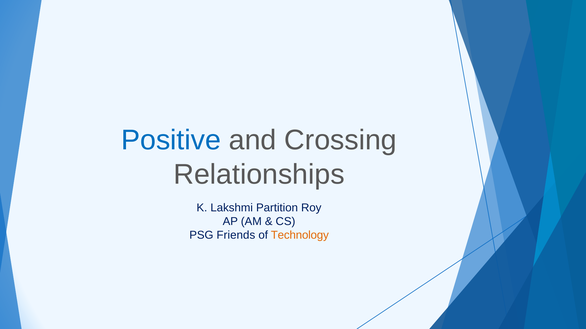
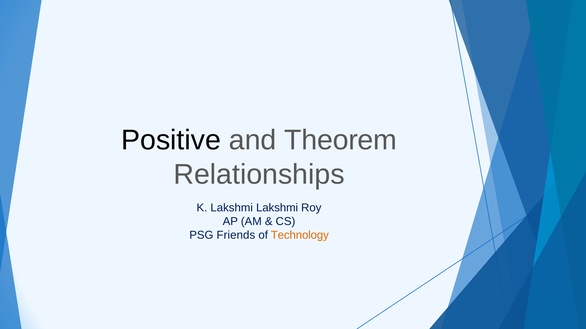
Positive colour: blue -> black (171, 140)
Crossing: Crossing -> Theorem (341, 140)
Lakshmi Partition: Partition -> Lakshmi (277, 208)
